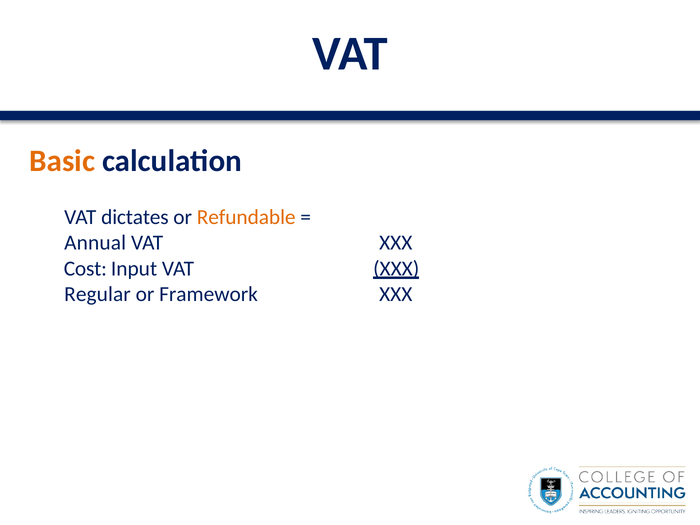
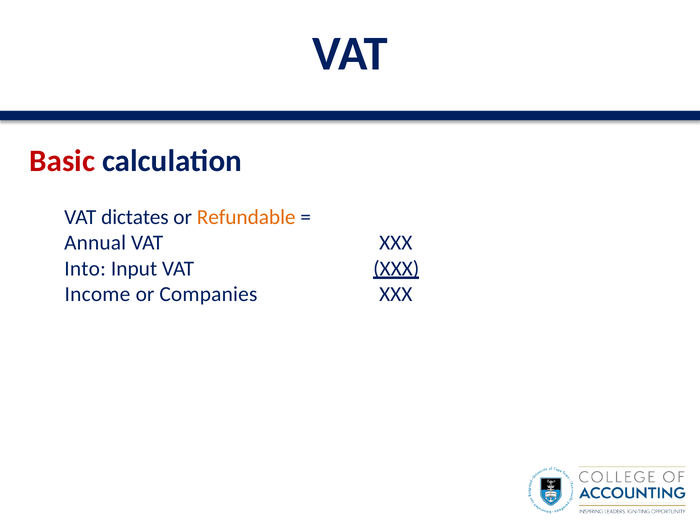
Basic colour: orange -> red (62, 161)
Cost: Cost -> Into (85, 269)
Regular: Regular -> Income (97, 294)
Framework: Framework -> Companies (208, 294)
